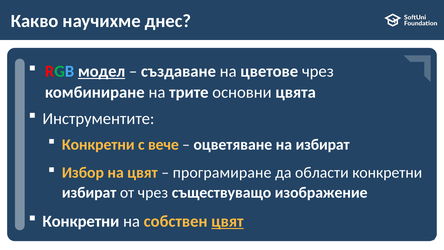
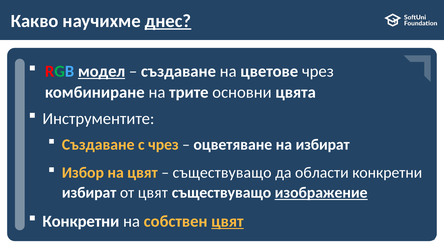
днес underline: none -> present (168, 21)
Конкретни: Конкретни -> Създаване (98, 145)
с вече: вече -> чрез (163, 145)
програмиране: програмиране -> съществуващо (222, 173)
от чрез: чрез -> цвят (153, 192)
изображение underline: none -> present (321, 192)
